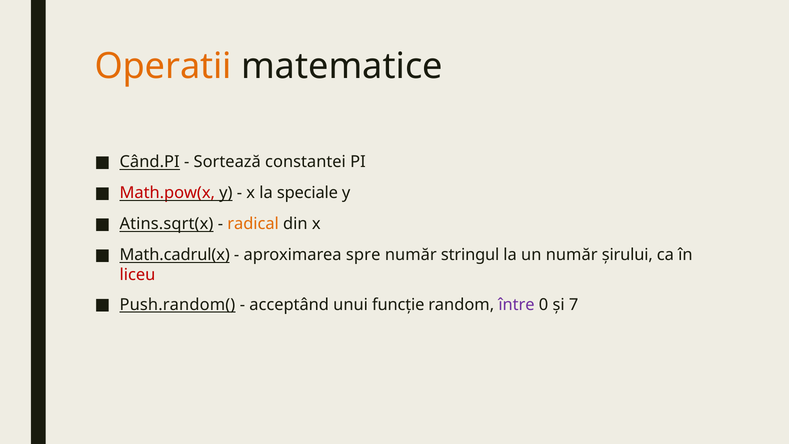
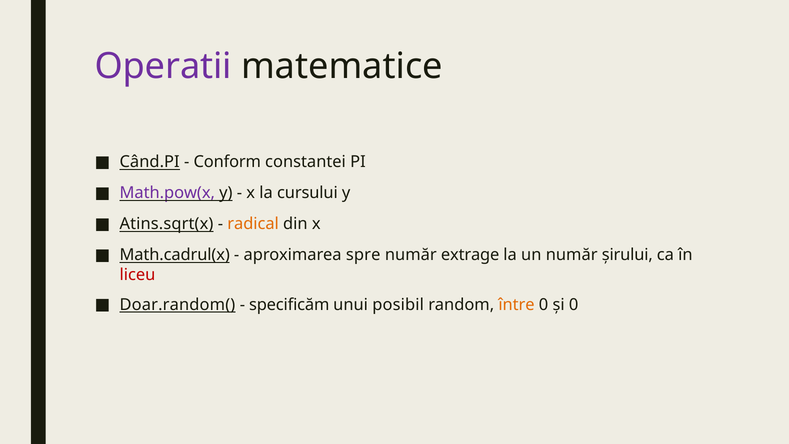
Operatii colour: orange -> purple (163, 66)
Sortează: Sortează -> Conform (227, 162)
Math.pow(x colour: red -> purple (167, 193)
speciale: speciale -> cursului (307, 193)
stringul: stringul -> extrage (470, 255)
Push.random(: Push.random( -> Doar.random( (177, 304)
acceptând: acceptând -> specificăm (289, 304)
funcție: funcție -> posibil (398, 304)
între colour: purple -> orange (517, 304)
și 7: 7 -> 0 (574, 304)
